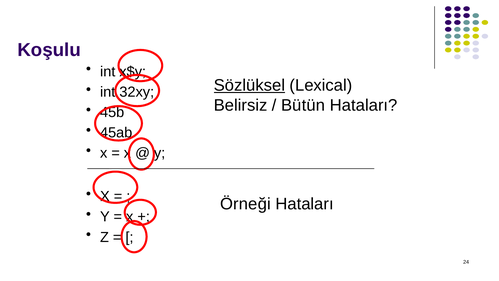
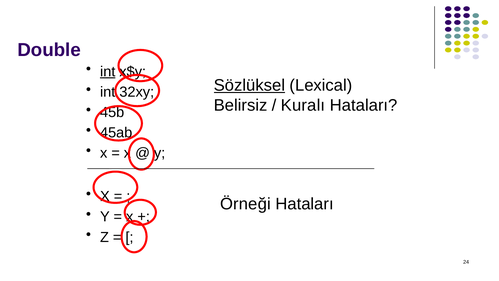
Koşulu: Koşulu -> Double (49, 50)
int underline: none -> present (108, 71)
Bütün: Bütün -> Kuralı (303, 105)
